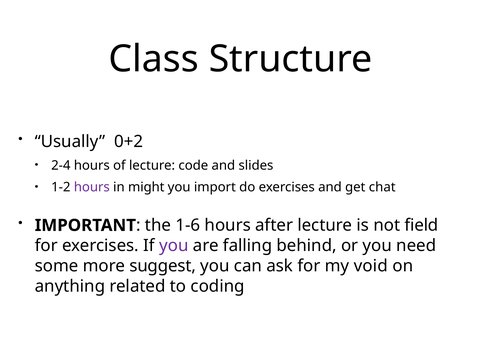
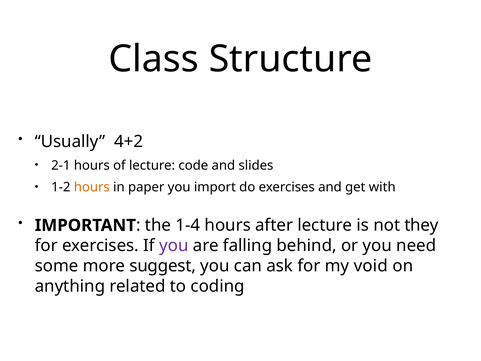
0+2: 0+2 -> 4+2 (129, 141)
2-4: 2-4 -> 2-1 (61, 165)
hours colour: purple -> orange (92, 187)
might: might -> paper (146, 187)
chat: chat -> with (382, 187)
1-6: 1-6 -> 1-4 (188, 225)
field: field -> they (421, 225)
